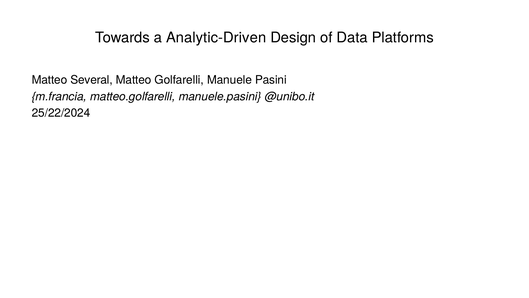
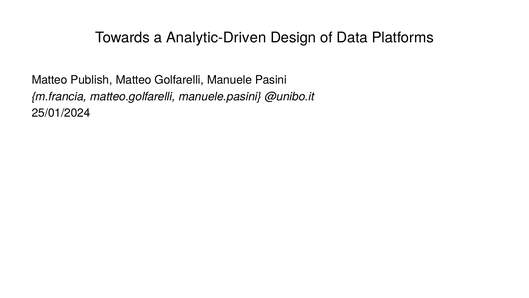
Several: Several -> Publish (92, 80)
25/22/2024: 25/22/2024 -> 25/01/2024 (61, 113)
